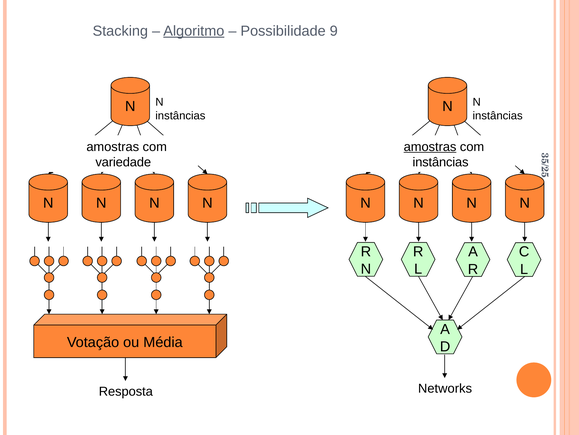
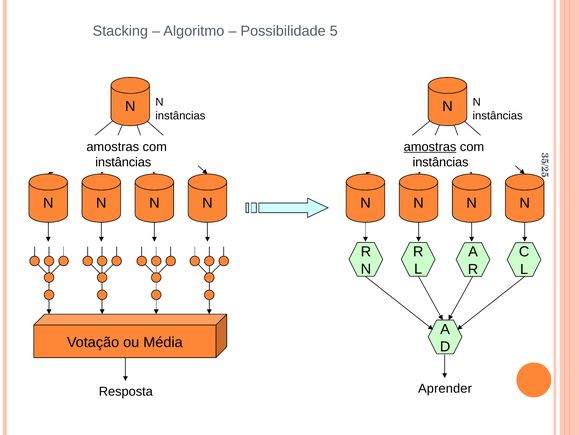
Algoritmo underline: present -> none (194, 31)
Possibilidade 9: 9 -> 5 (334, 31)
variedade: variedade -> instâncias (123, 162)
Networks: Networks -> Aprender (445, 388)
